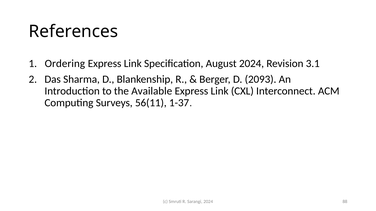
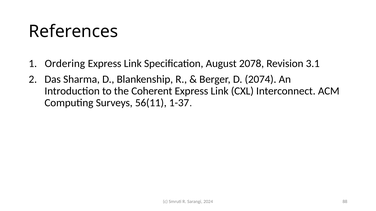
August 2024: 2024 -> 2078 (252, 64)
2093: 2093 -> 2074 (261, 79)
Available: Available -> Coherent (152, 91)
